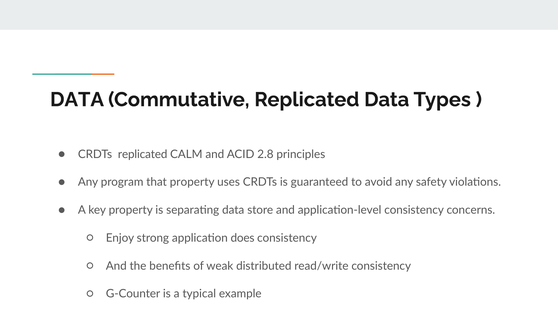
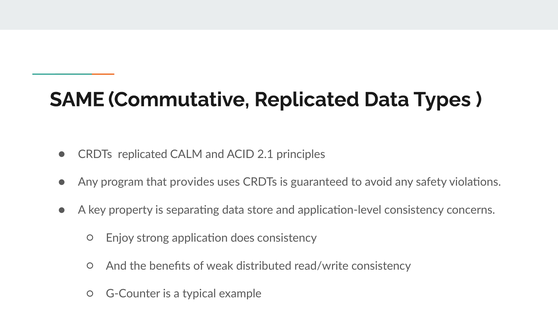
DATA: DATA -> SAME (77, 100)
2.8: 2.8 -> 2.1 (265, 154)
that property: property -> provides (192, 182)
